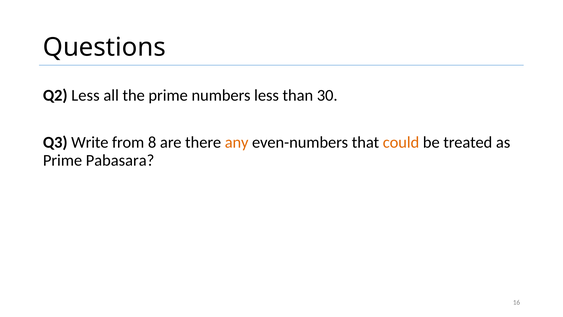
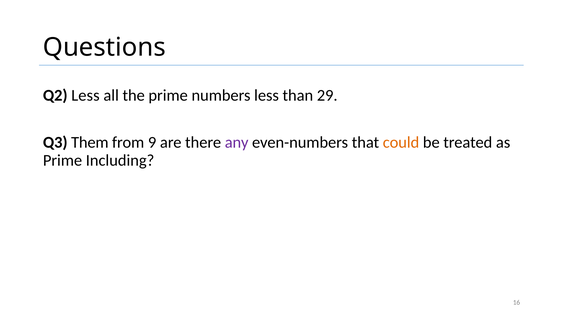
30: 30 -> 29 (327, 95)
Write: Write -> Them (90, 142)
8: 8 -> 9 (152, 142)
any colour: orange -> purple (237, 142)
Pabasara: Pabasara -> Including (120, 160)
